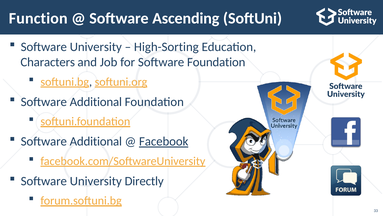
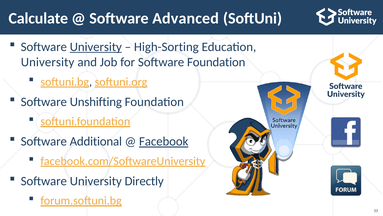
Function: Function -> Calculate (38, 18)
Ascending: Ascending -> Advanced (186, 18)
University underline: none -> present (96, 47)
Characters: Characters -> University (48, 62)
Additional: Additional -> Unshifting (96, 102)
